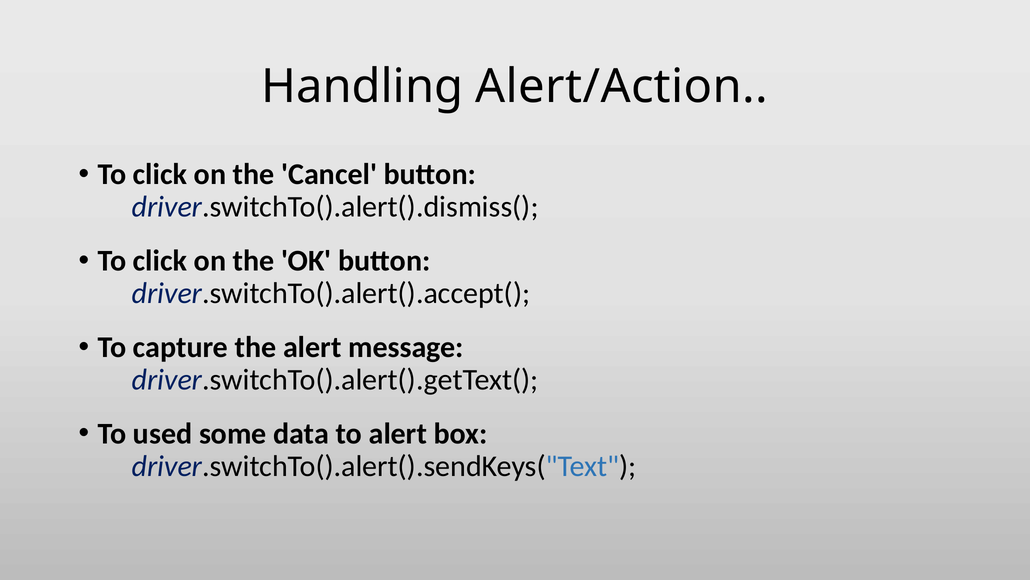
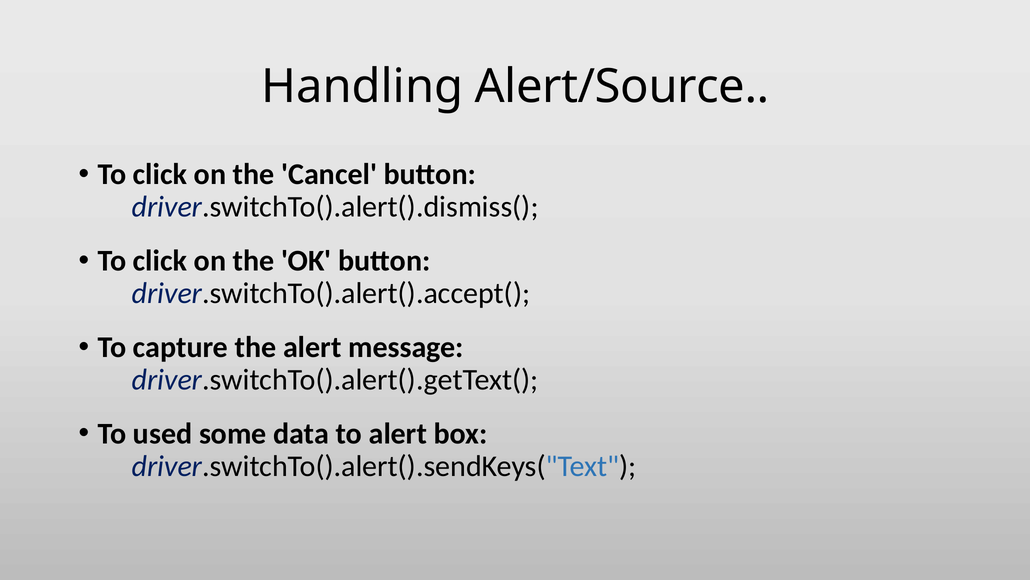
Alert/Action: Alert/Action -> Alert/Source (622, 87)
